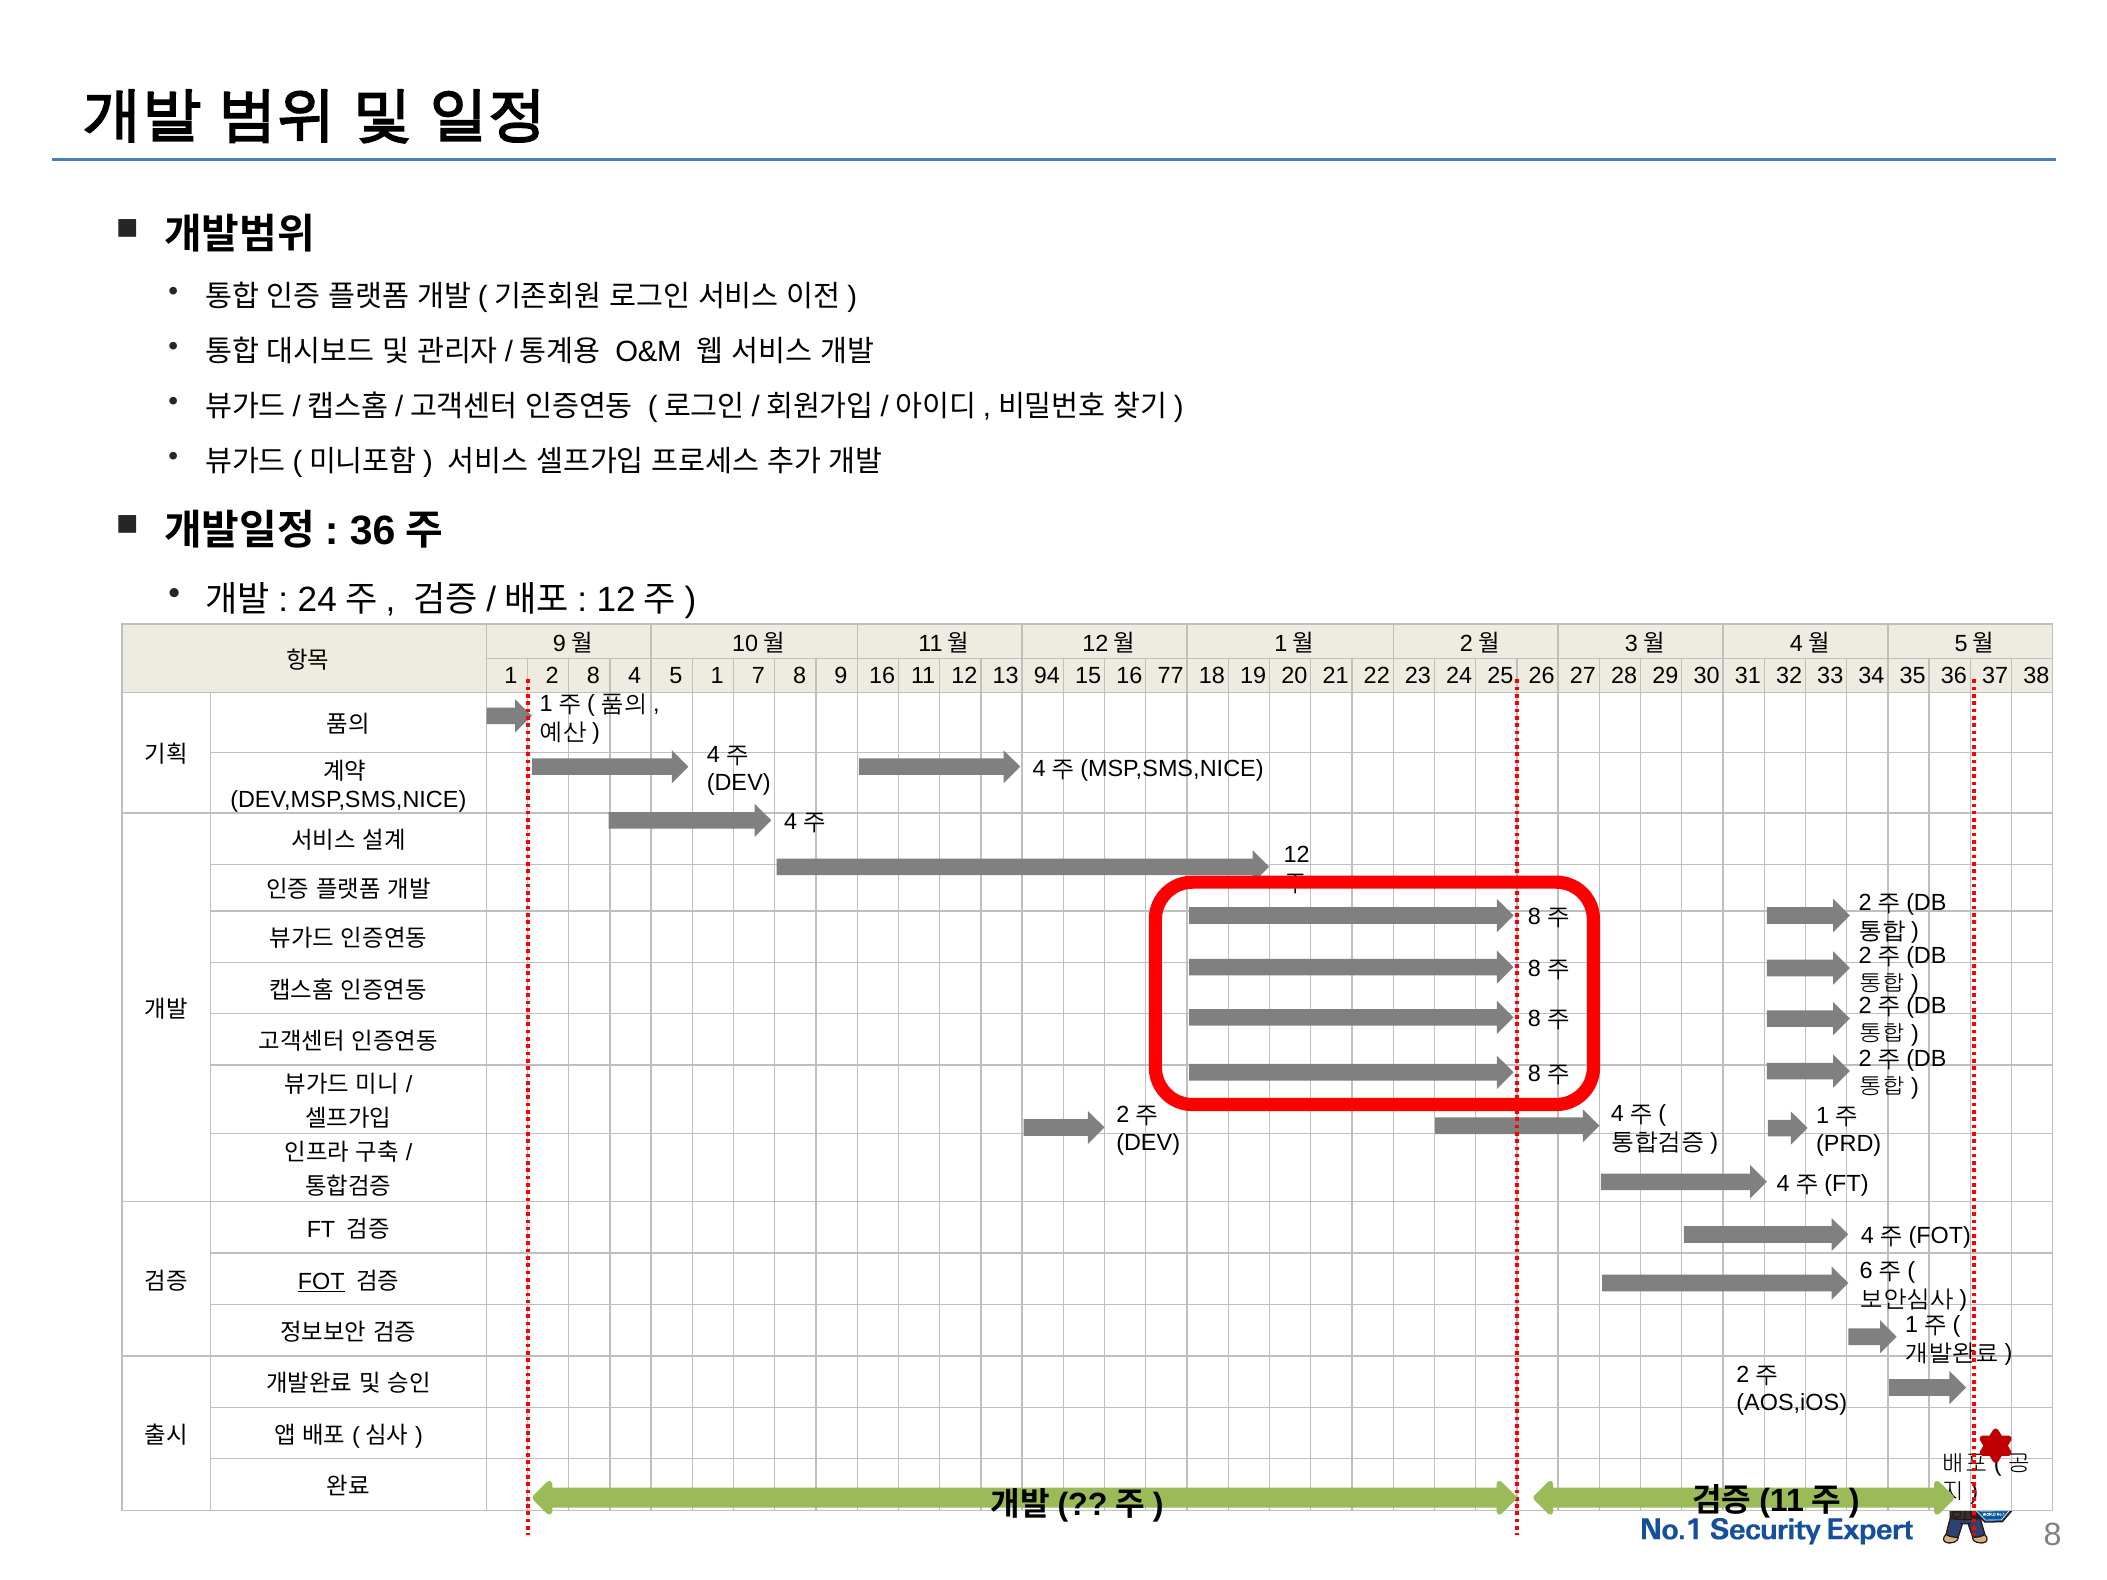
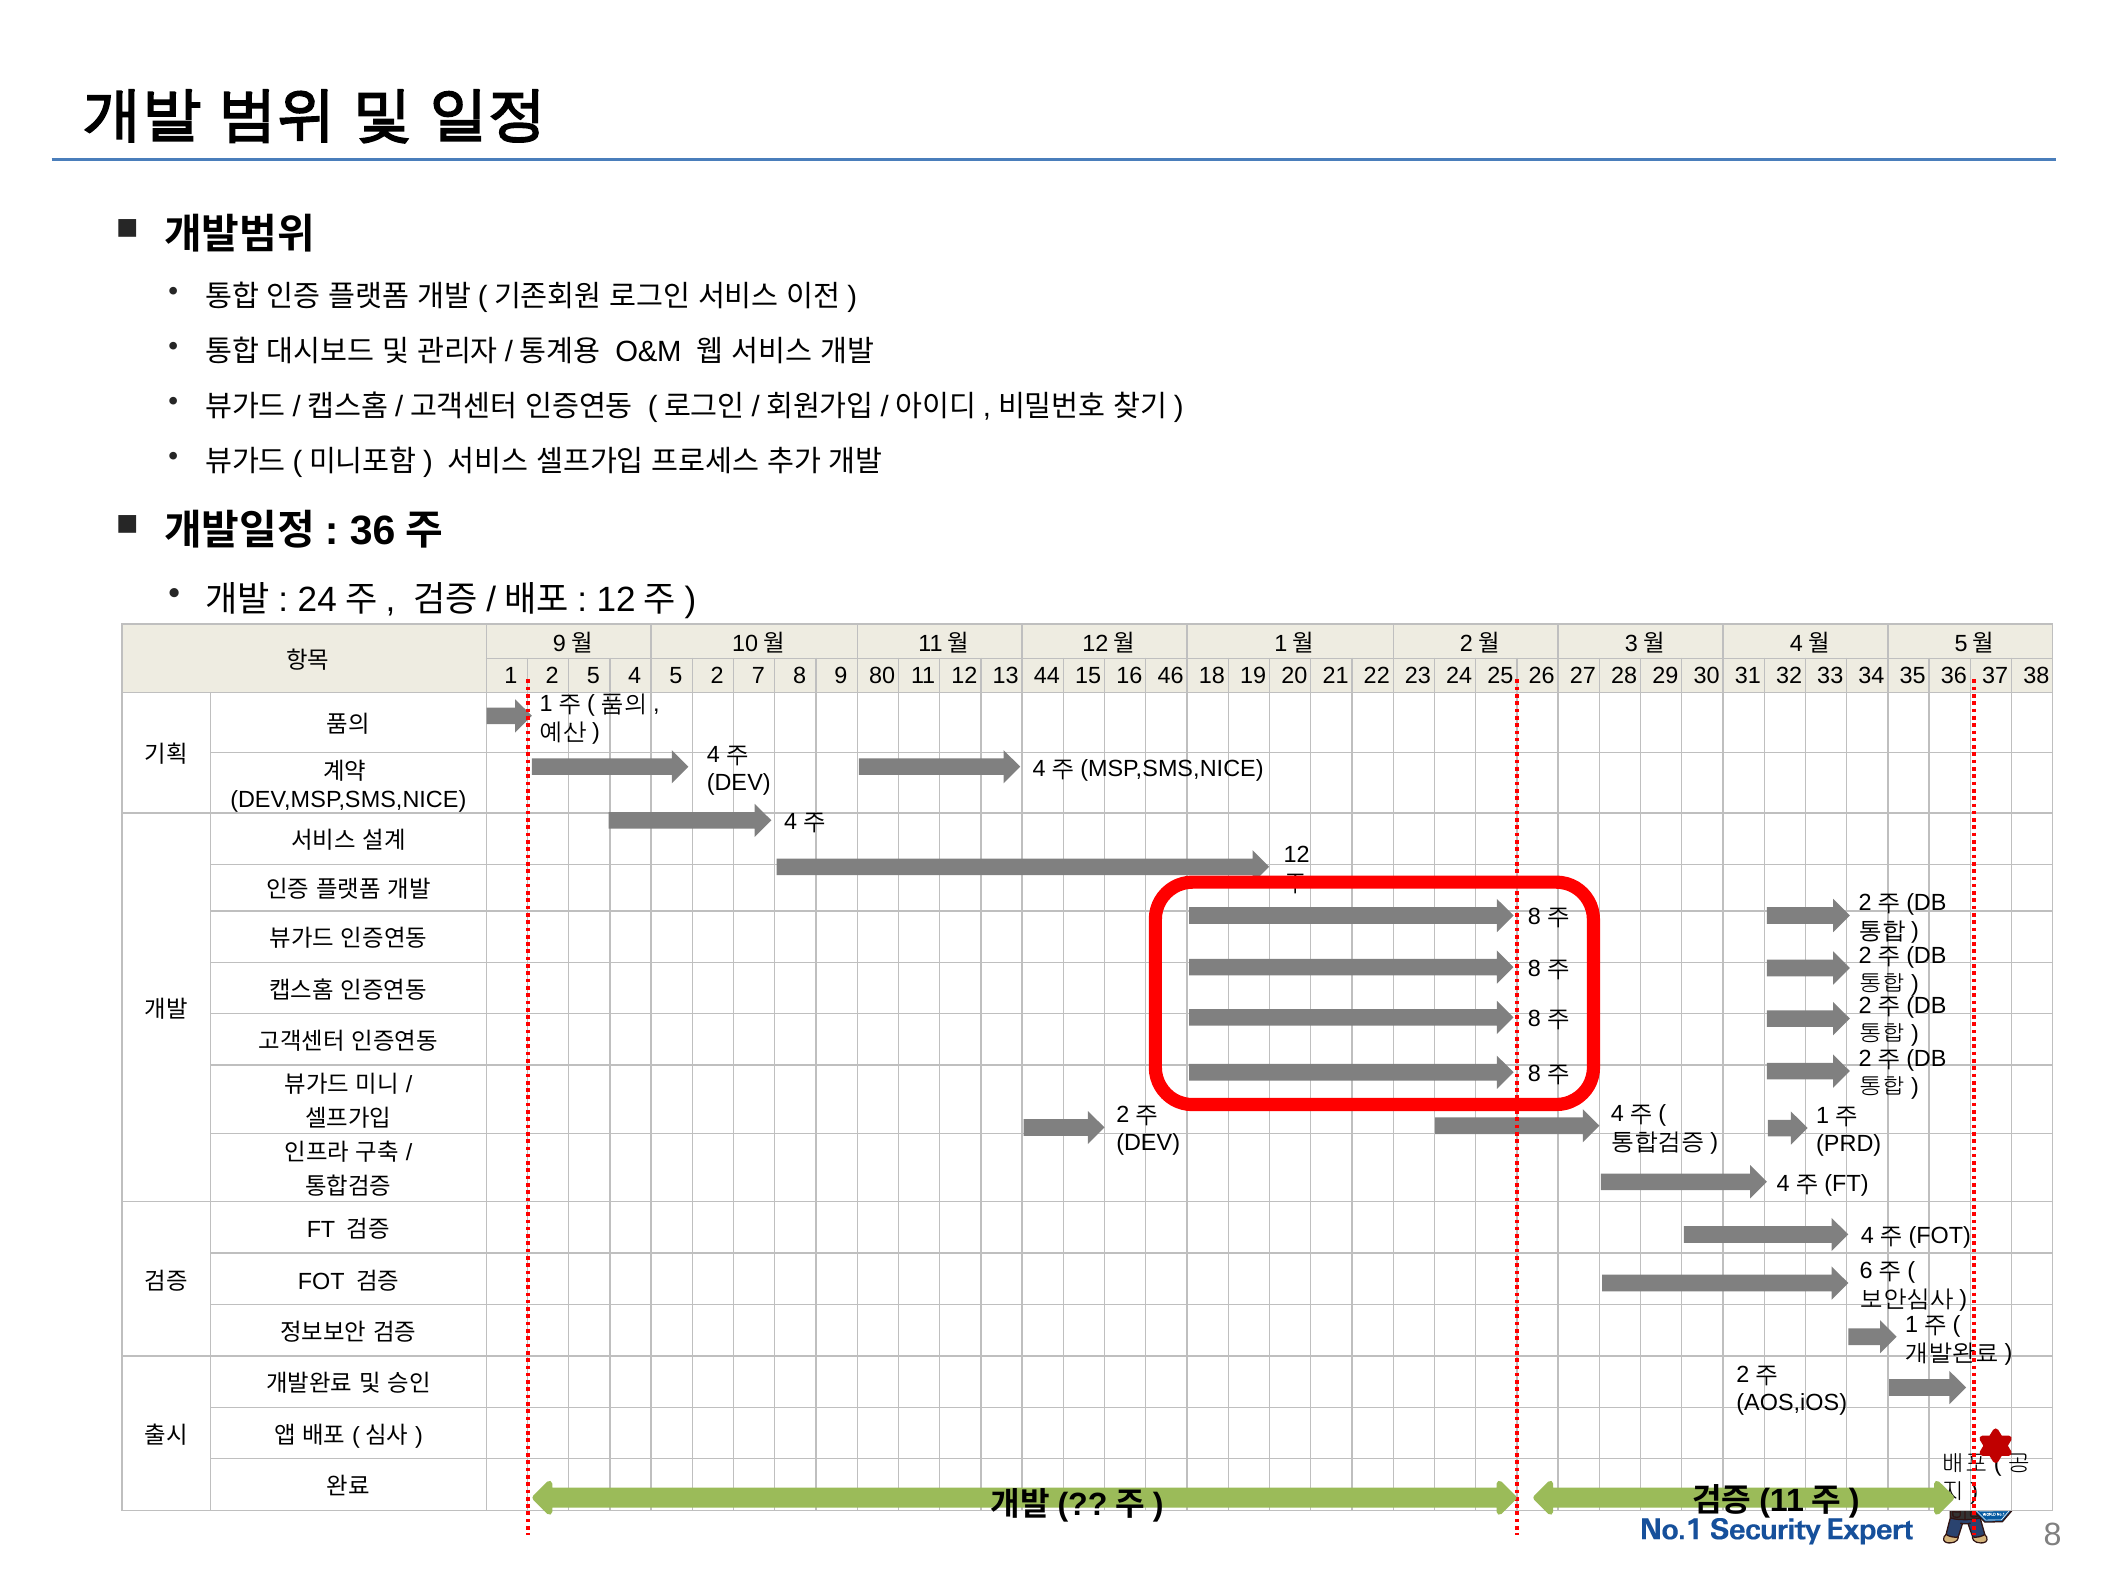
2 8: 8 -> 5 (593, 676)
5 1: 1 -> 2 (717, 676)
9 16: 16 -> 80 (882, 676)
94: 94 -> 44 (1047, 676)
77: 77 -> 46 (1171, 676)
FOT underline: present -> none (321, 1282)
